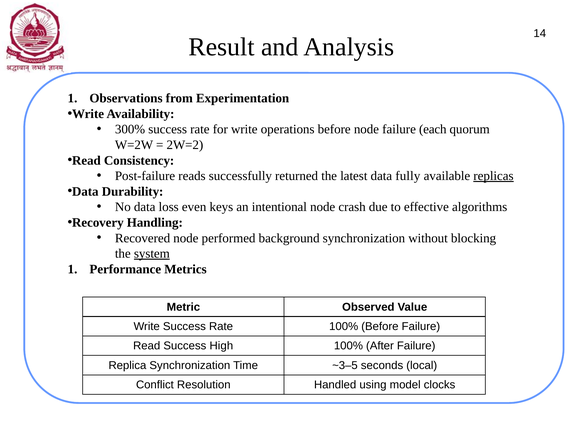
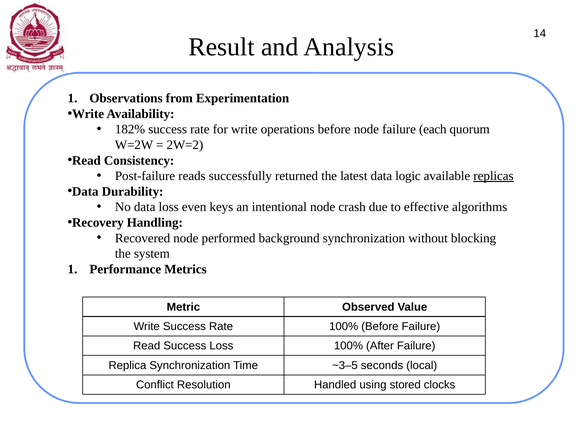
300%: 300% -> 182% (130, 129)
fully: fully -> logic (408, 176)
system underline: present -> none (152, 254)
Success High: High -> Loss (221, 346)
model: model -> stored (405, 385)
